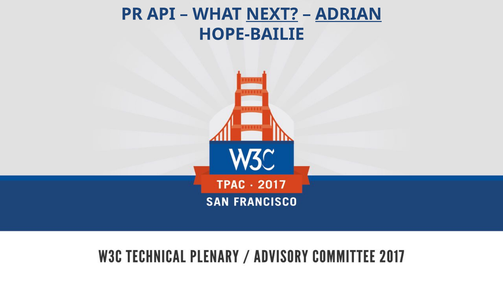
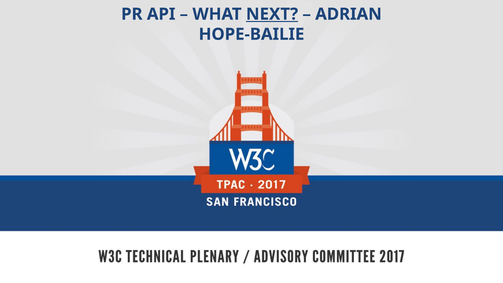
ADRIAN underline: present -> none (349, 14)
